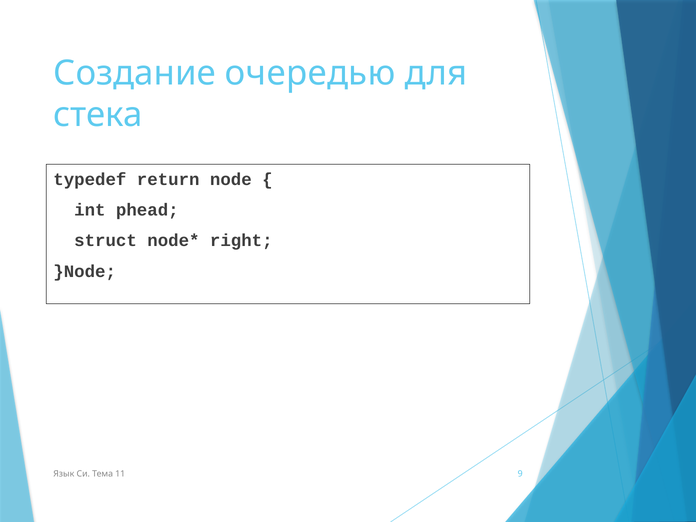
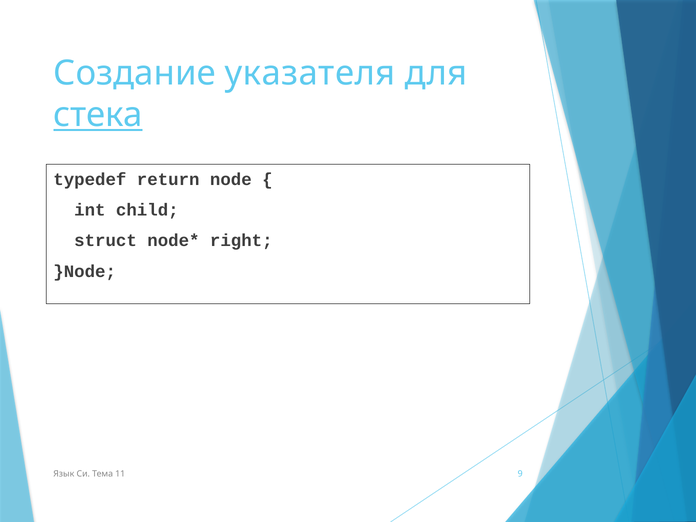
очередью: очередью -> указателя (310, 73)
стека underline: none -> present (98, 115)
phead: phead -> child (147, 210)
